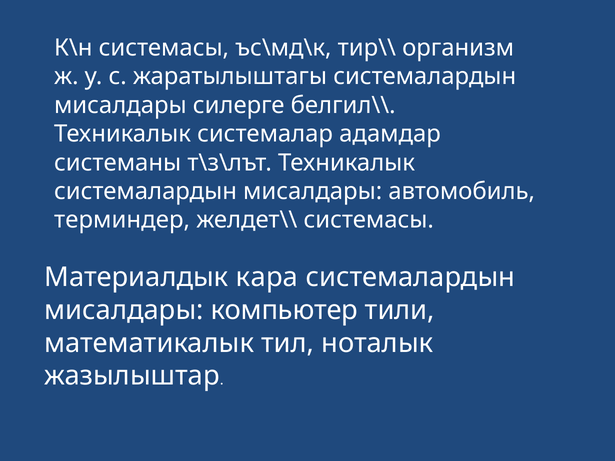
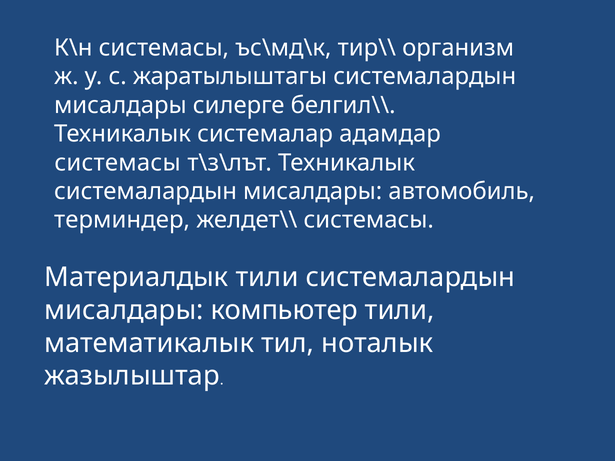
системаны: системаны -> системасы (118, 163)
Материалдык кара: кара -> тили (267, 278)
